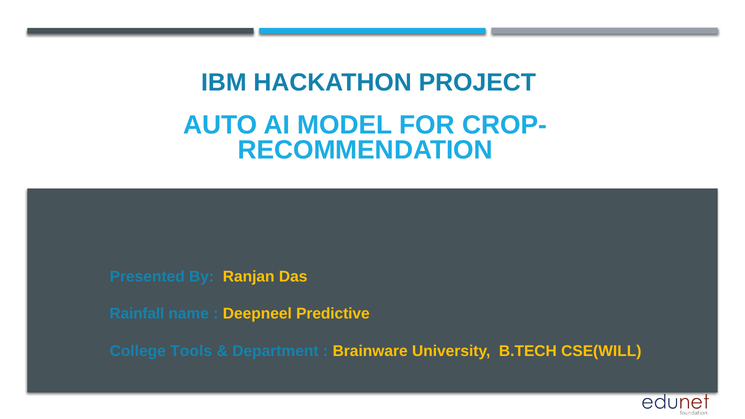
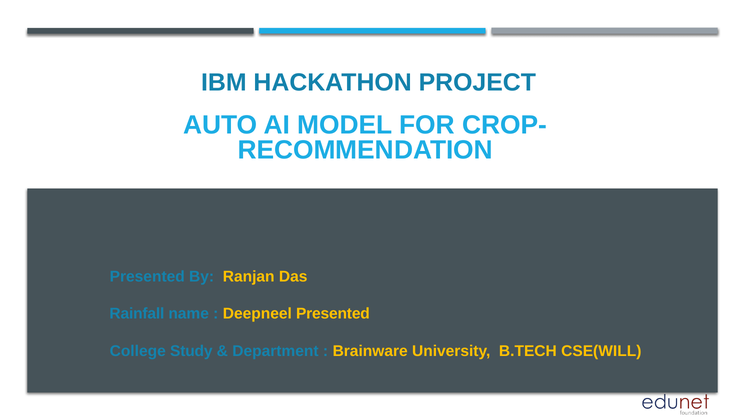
Deepneel Predictive: Predictive -> Presented (333, 314)
Tools: Tools -> Study (191, 351)
